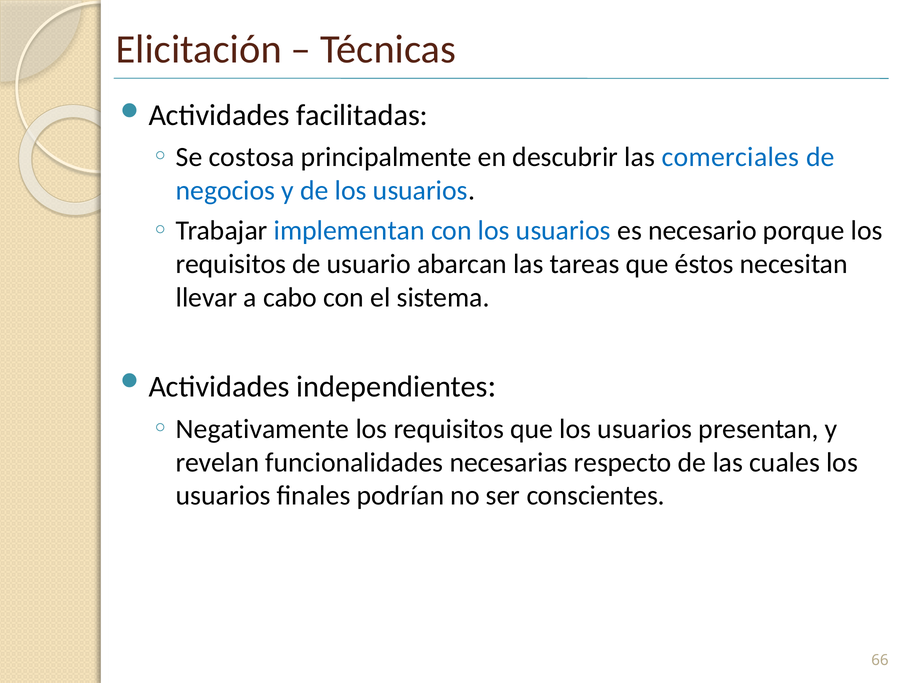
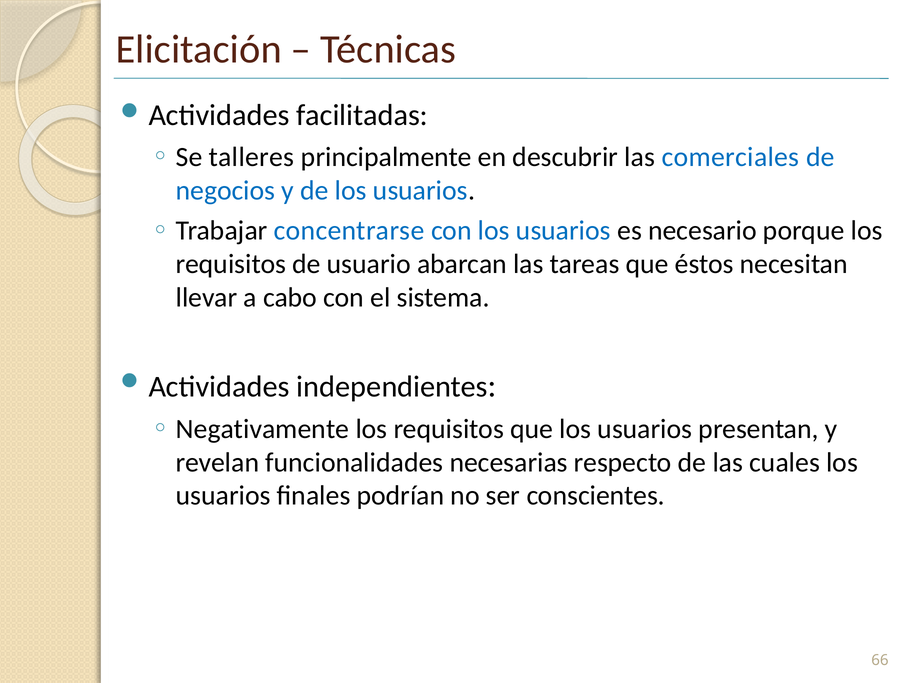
costosa: costosa -> talleres (252, 157)
implementan: implementan -> concentrarse (349, 231)
